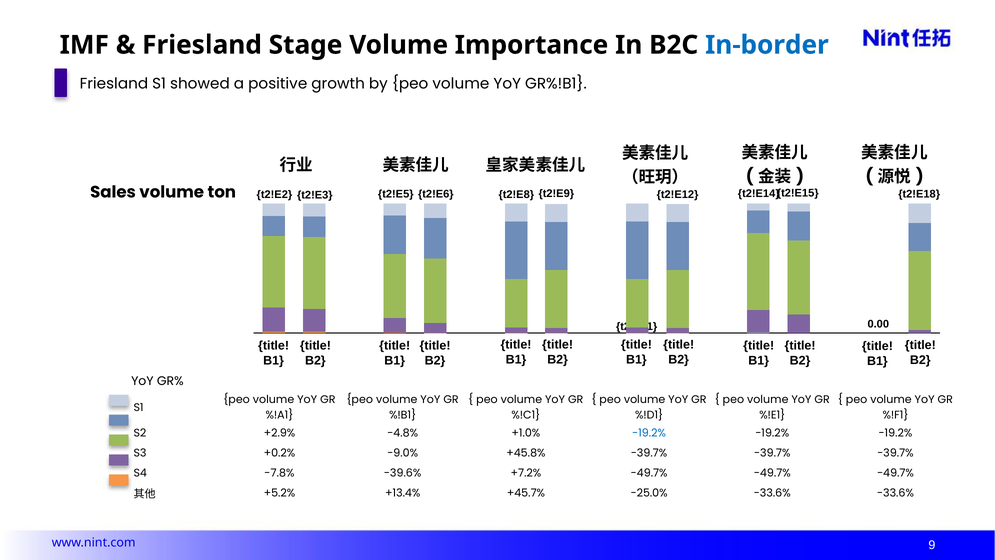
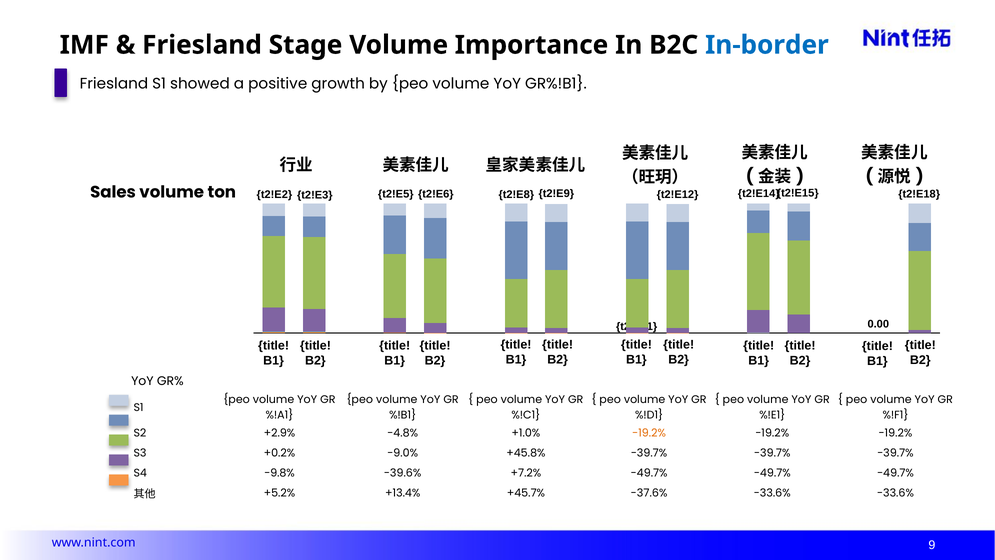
-19.2% colour: blue -> orange (649, 433)
-7.8%: -7.8% -> -9.8% (280, 473)
-25.0%: -25.0% -> -37.6% (649, 493)
